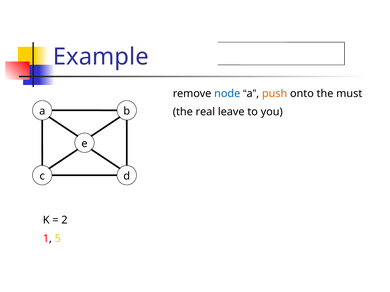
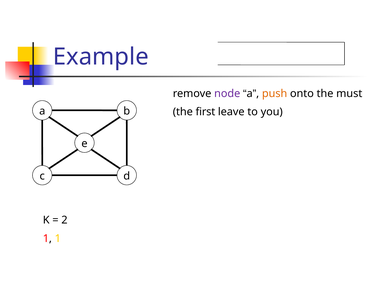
node colour: blue -> purple (227, 94)
real: real -> first (205, 112)
1 5: 5 -> 1 (58, 239)
